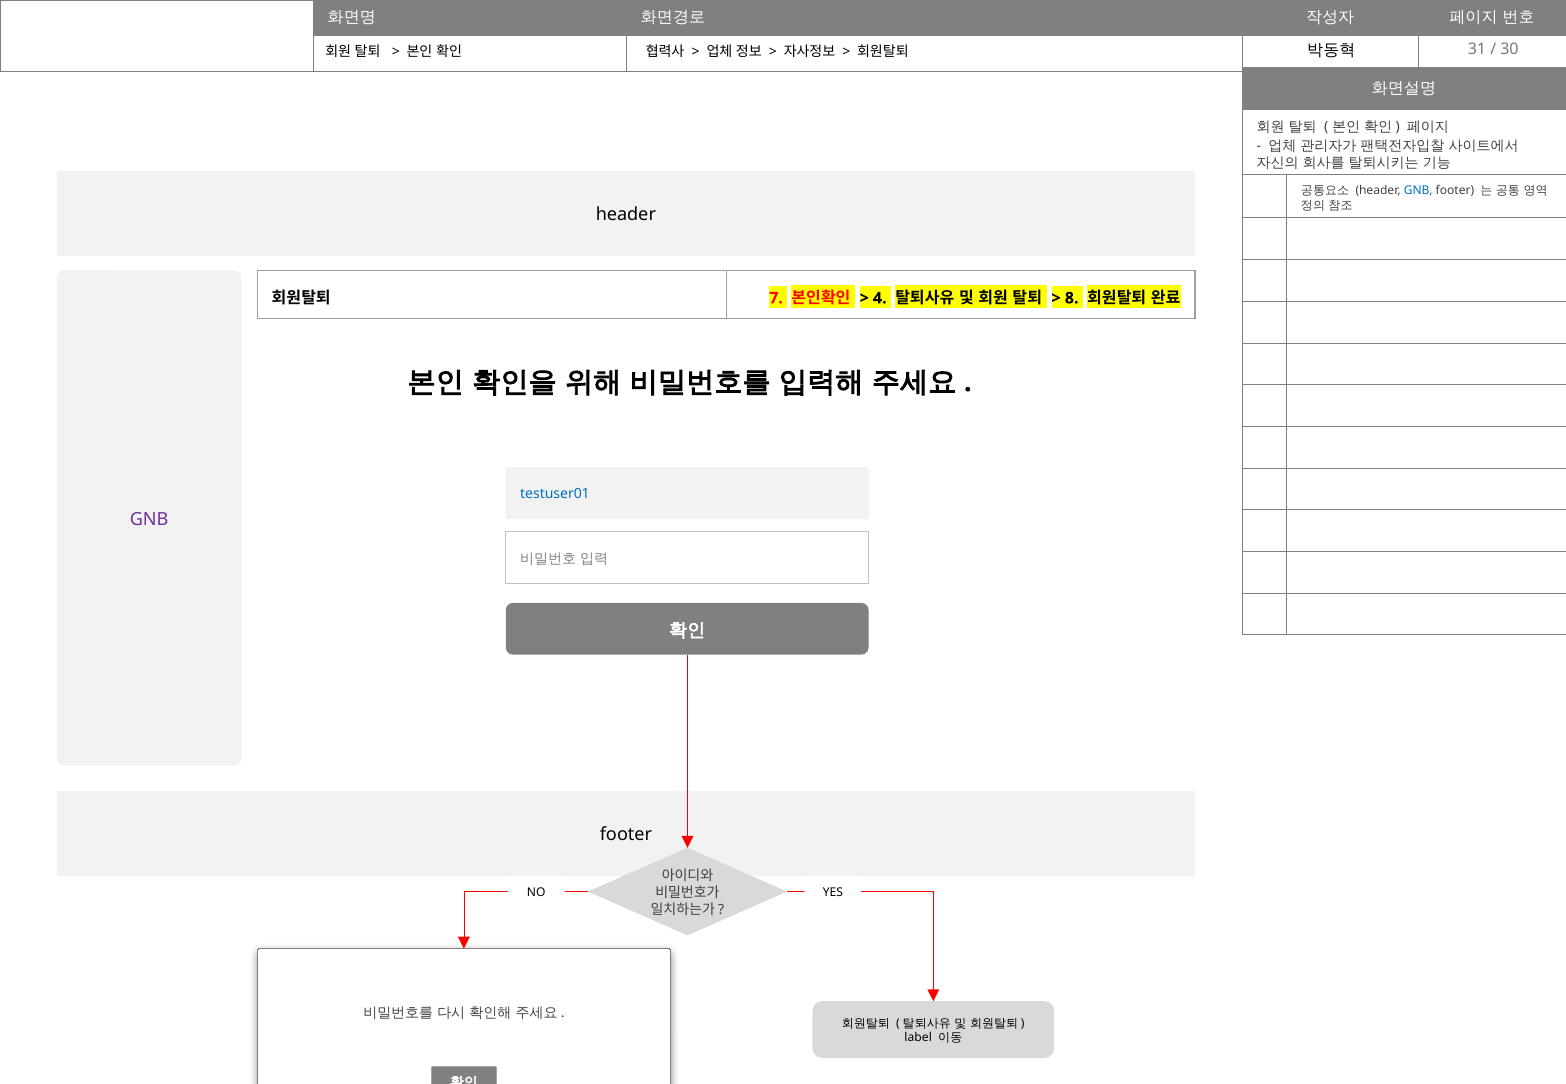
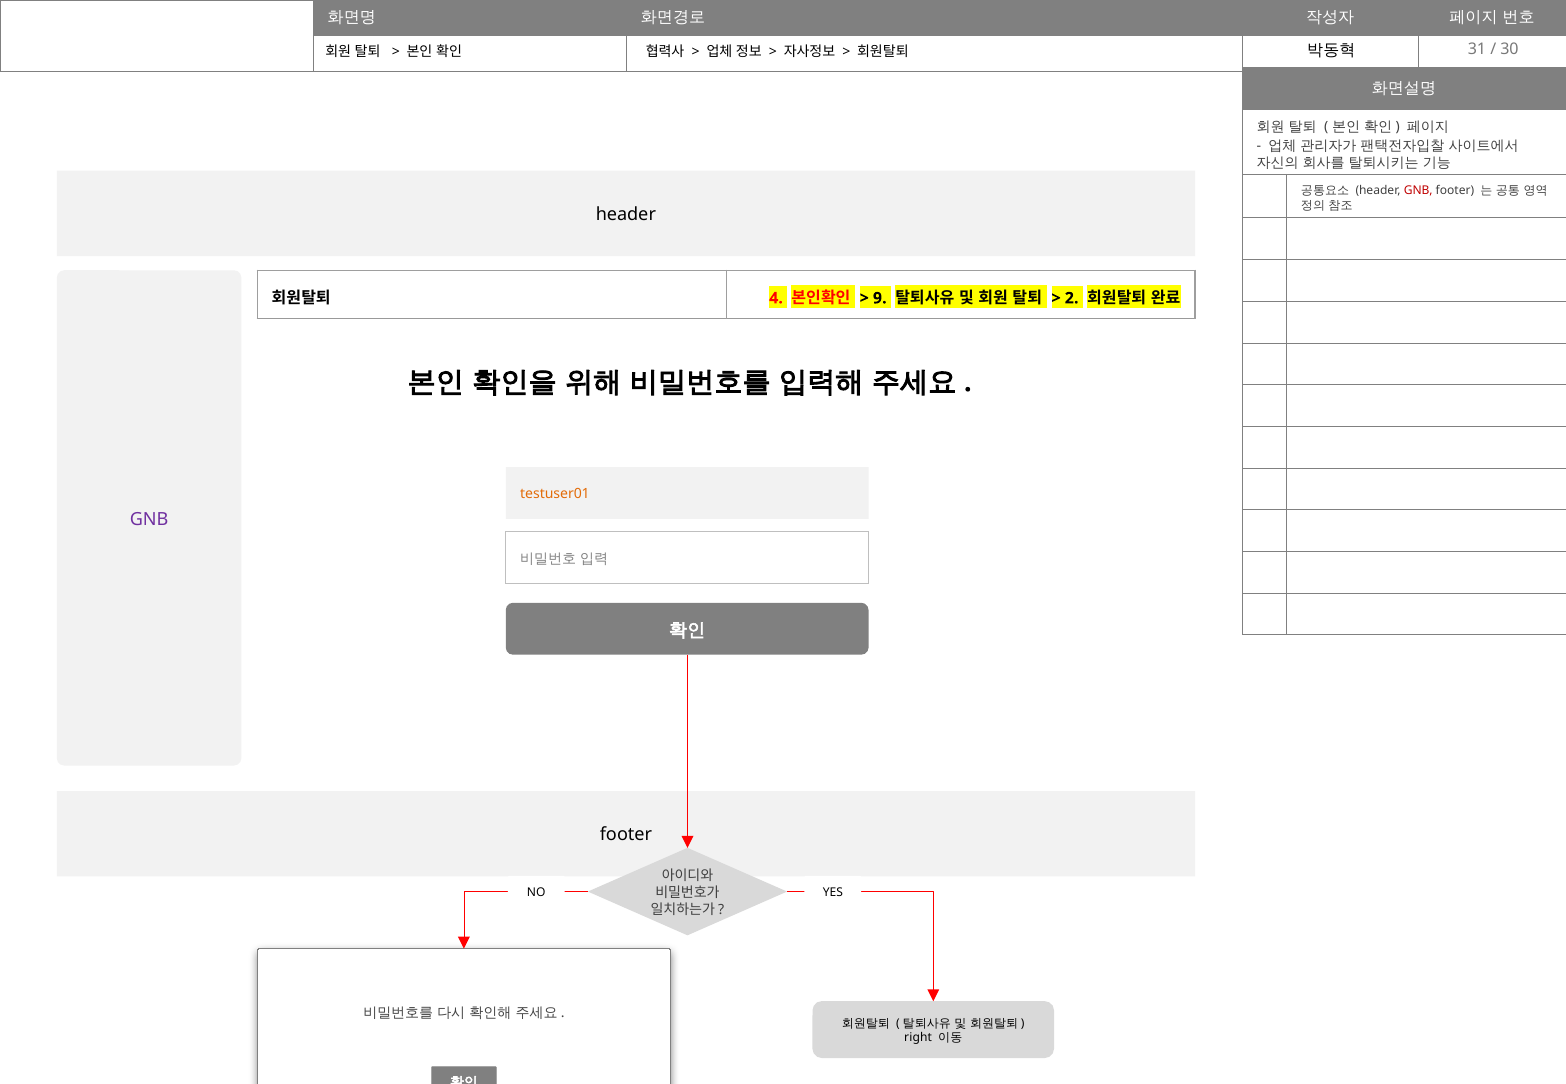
GNB colour: blue -> red (1418, 190)
7: 7 -> 4 (776, 298)
4: 4 -> 9 (880, 298)
8: 8 -> 2 (1072, 298)
testuser01 colour: blue -> orange (555, 494)
label: label -> right (918, 1038)
